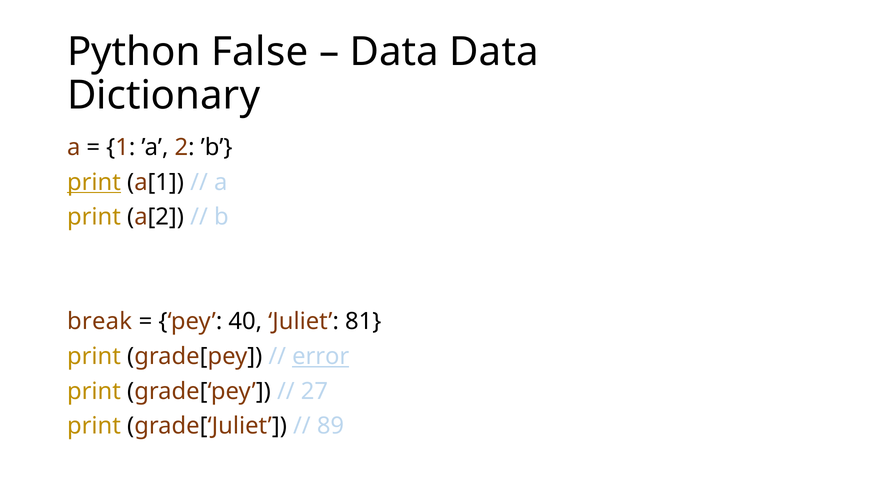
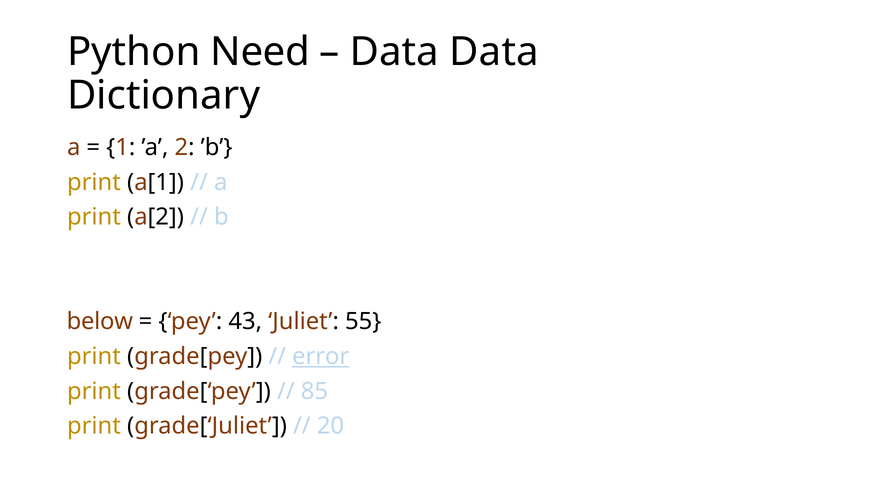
False: False -> Need (260, 52)
print underline: present -> none (94, 182)
break: break -> below (100, 322)
40: 40 -> 43 (245, 322)
81: 81 -> 55 (363, 322)
27: 27 -> 85 (314, 392)
89: 89 -> 20 (330, 426)
